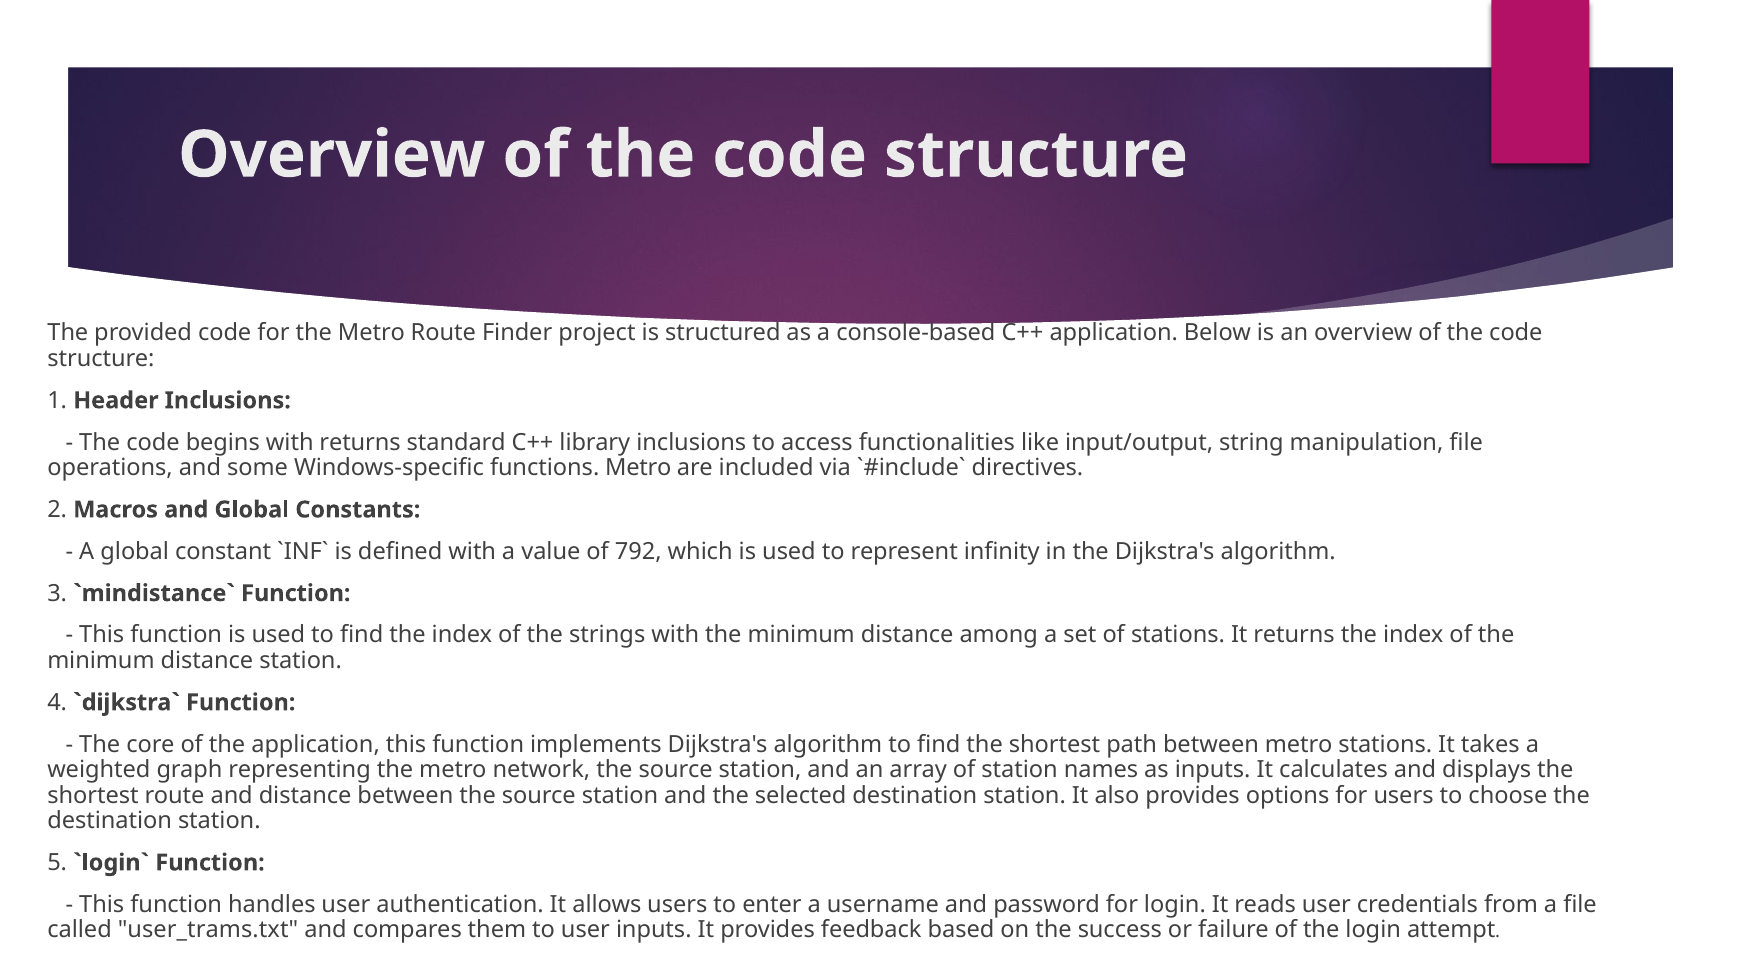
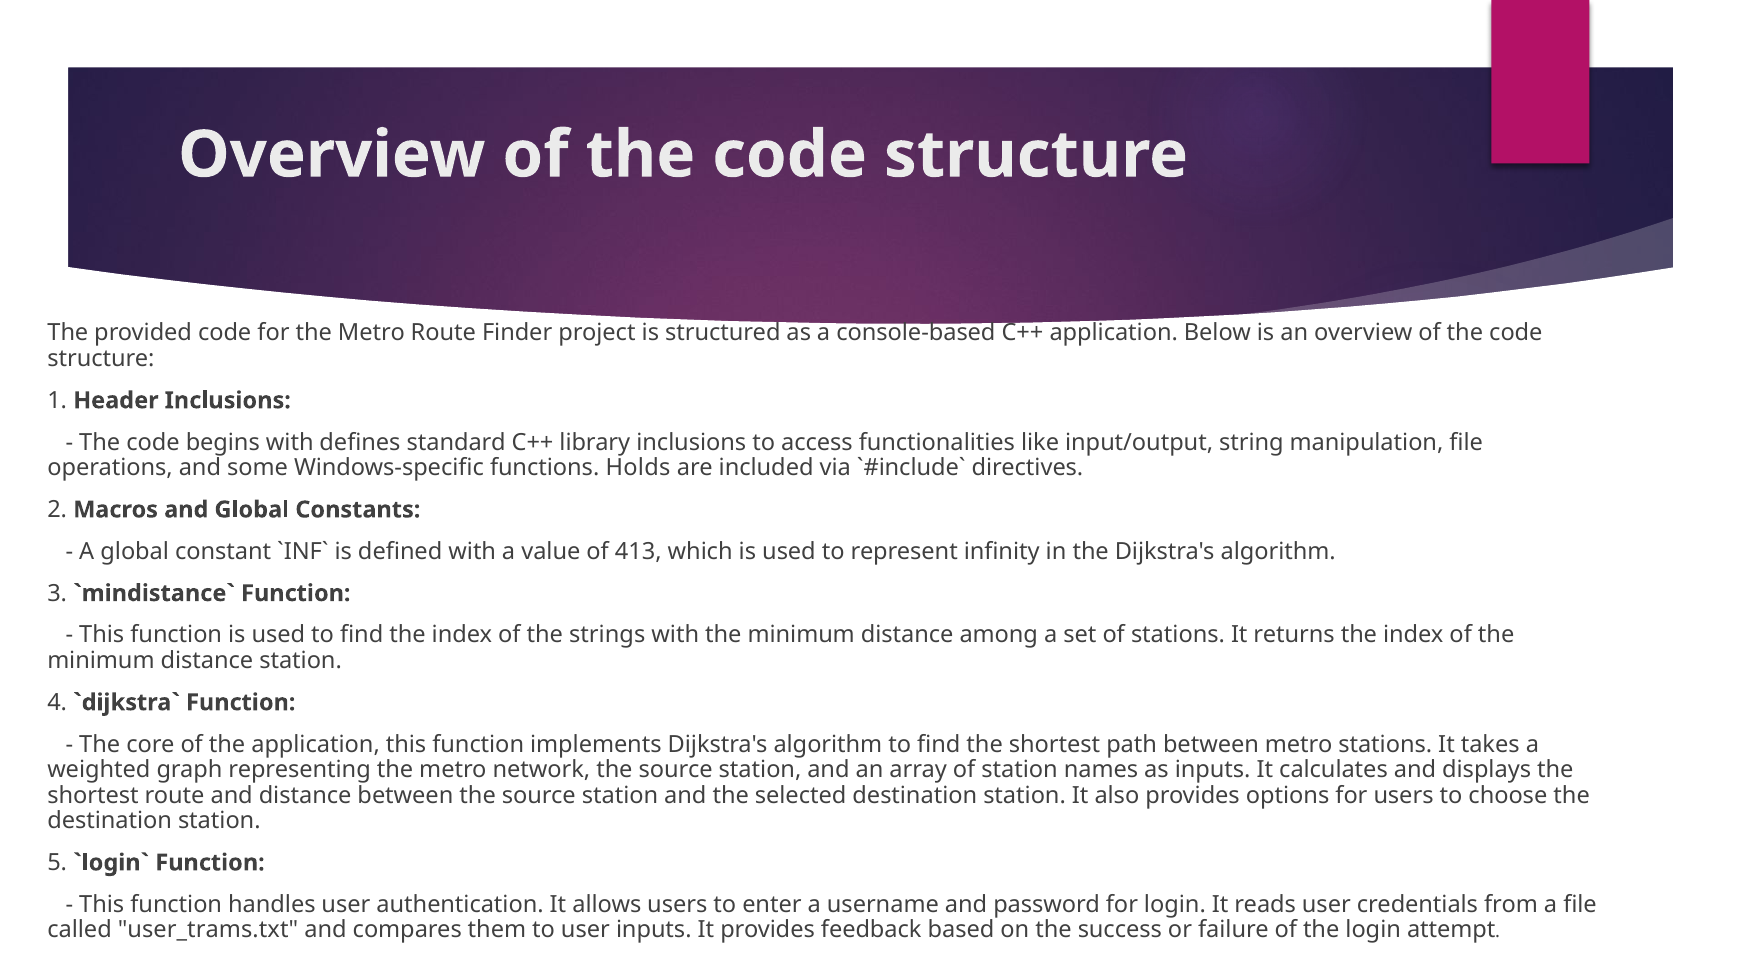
with returns: returns -> defines (360, 442)
functions Metro: Metro -> Holds (638, 468)
792: 792 -> 413 (638, 551)
